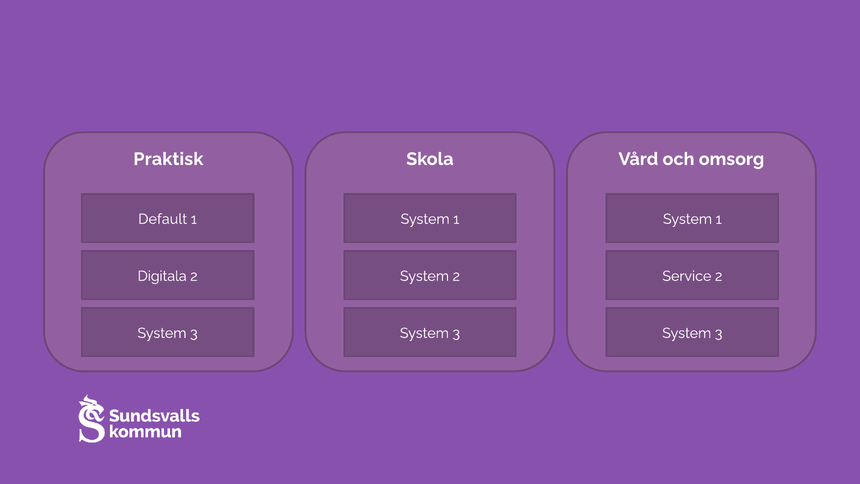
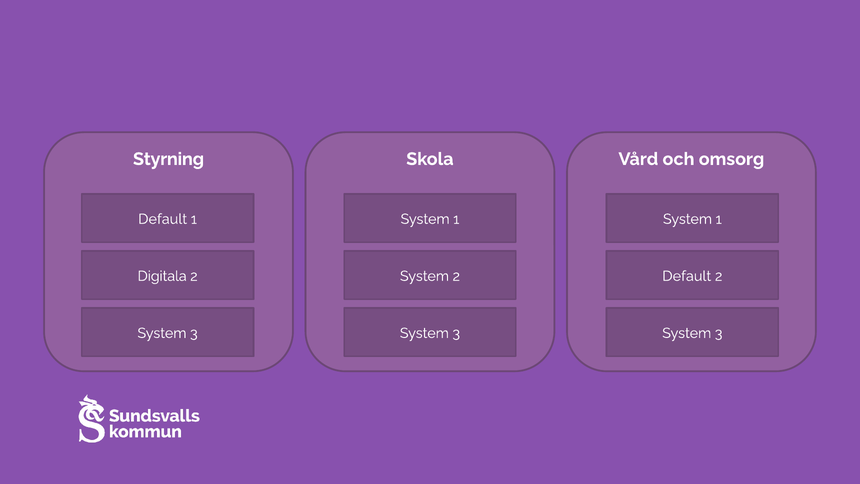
Praktisk: Praktisk -> Styrning (169, 159)
Service: Service -> Default (687, 276)
